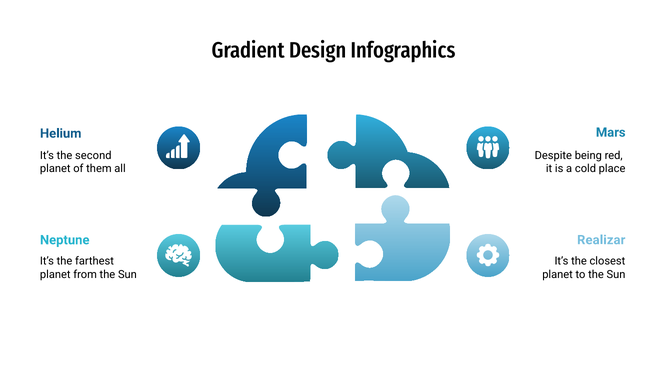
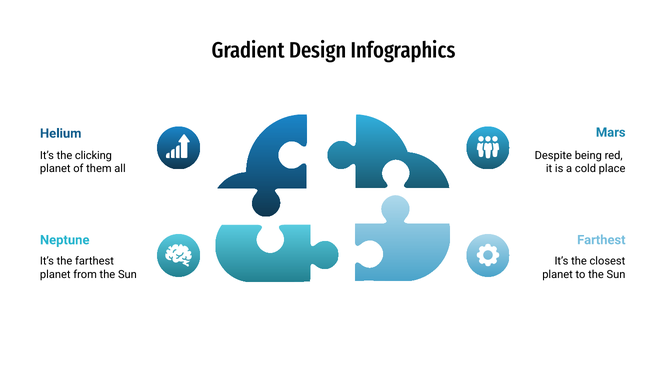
second: second -> clicking (93, 155)
Realizar: Realizar -> Farthest (601, 240)
